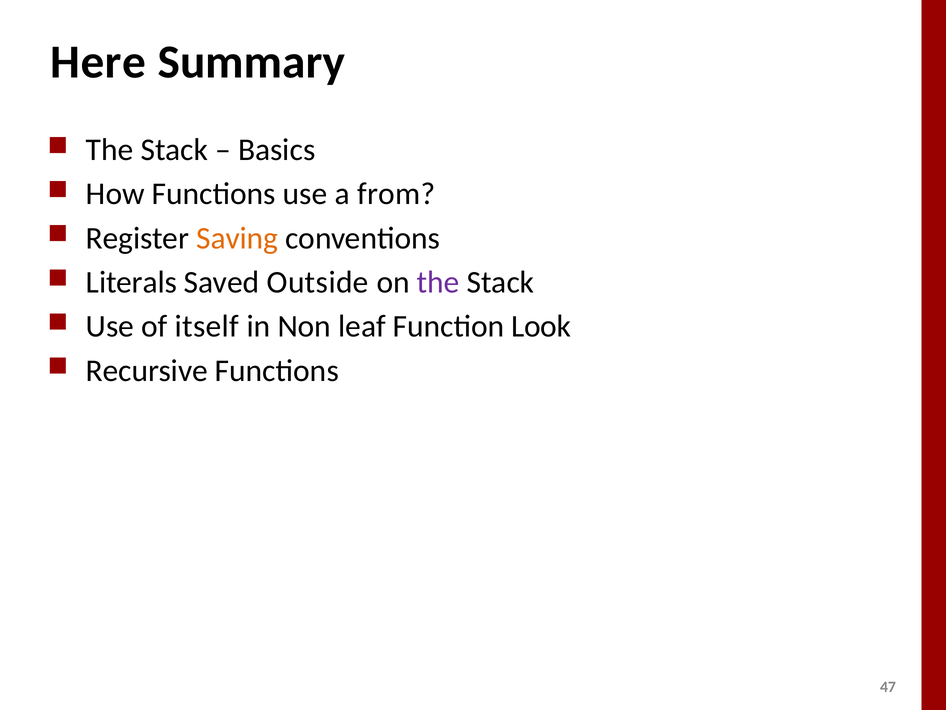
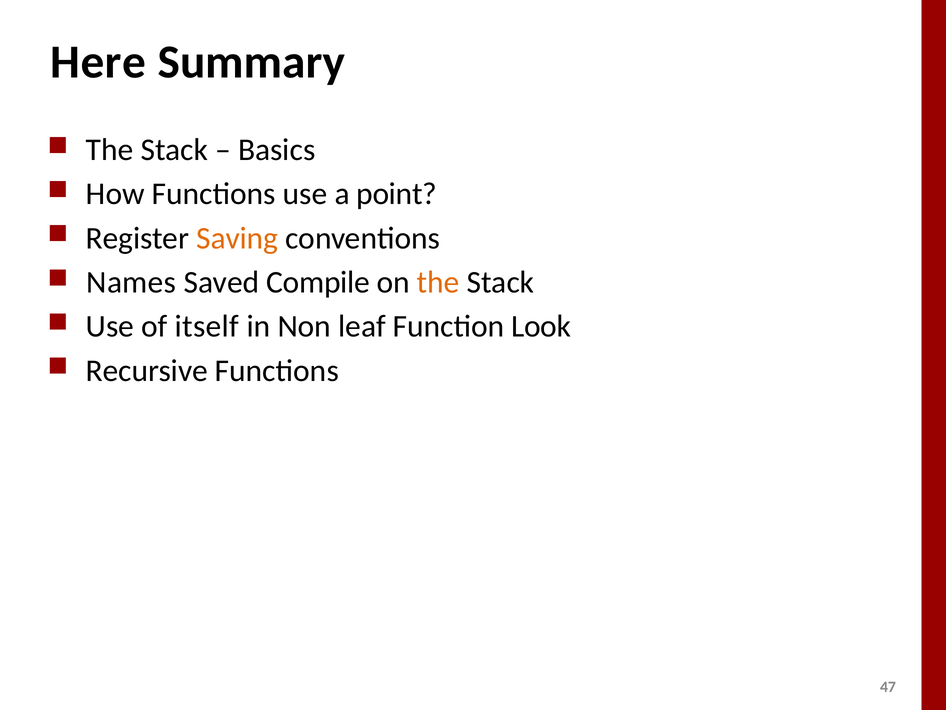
from: from -> point (397, 194)
Literals: Literals -> Names (131, 282)
Outside: Outside -> Compile (318, 282)
the colour: purple -> orange (438, 282)
